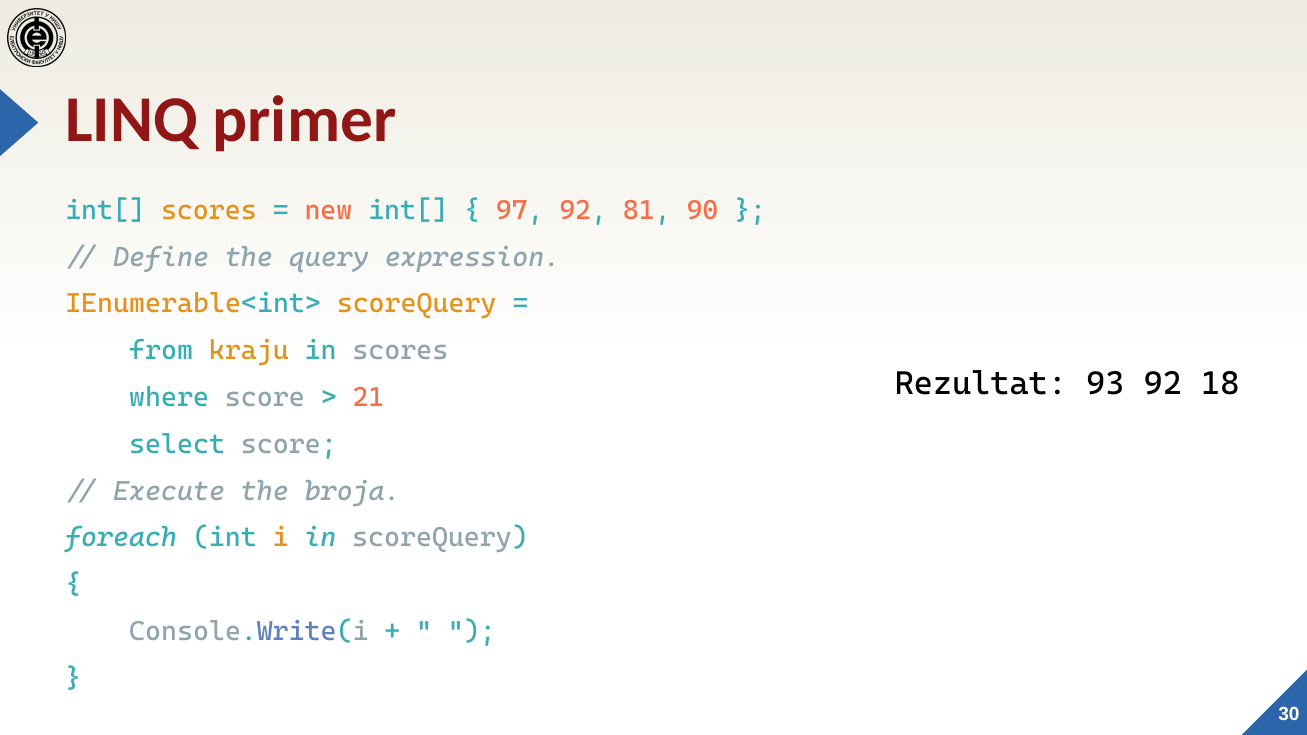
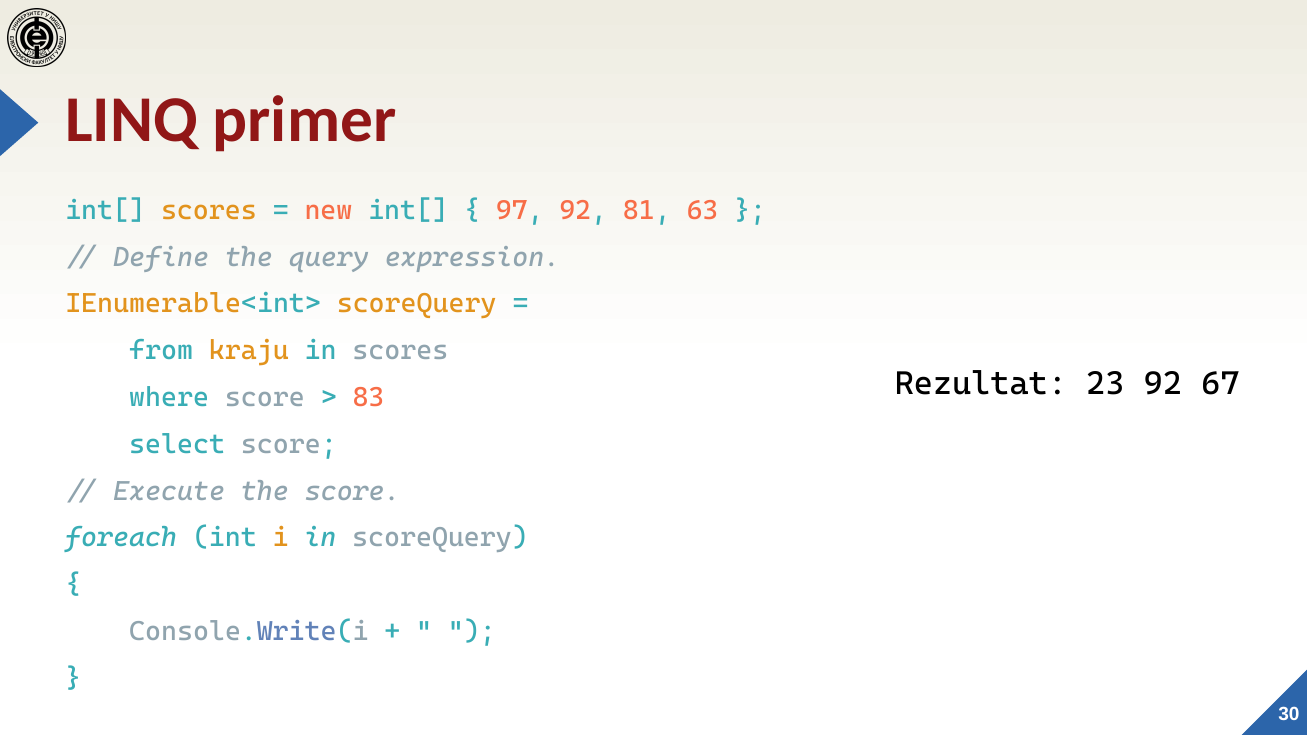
90: 90 -> 63 (702, 210)
93: 93 -> 23 (1105, 383)
18: 18 -> 67 (1220, 383)
21: 21 -> 83 (369, 398)
the broja: broja -> score (353, 491)
